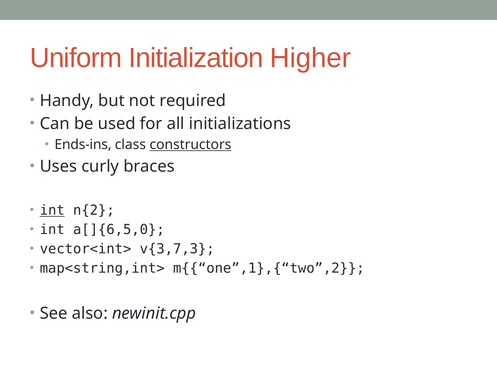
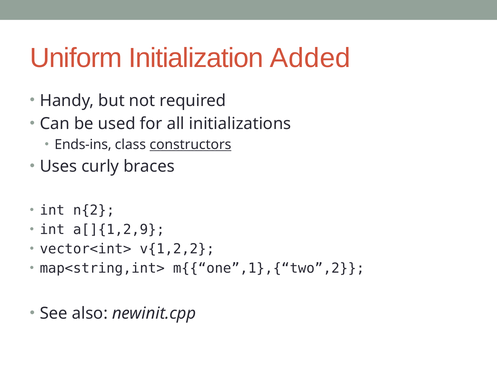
Higher: Higher -> Added (310, 58)
int underline: present -> none (52, 210)
a[]{6,5,0: a[]{6,5,0 -> a[]{1,2,9 (119, 230)
v{3,7,3: v{3,7,3 -> v{1,2,2 (177, 249)
